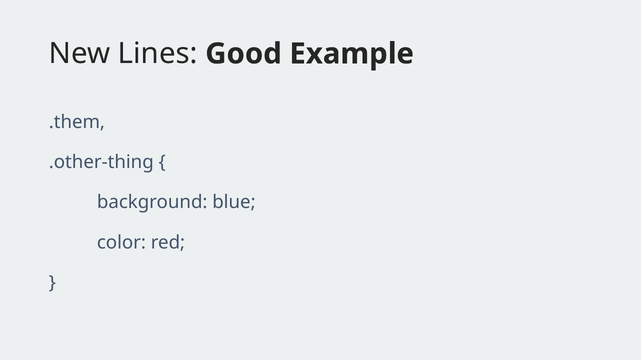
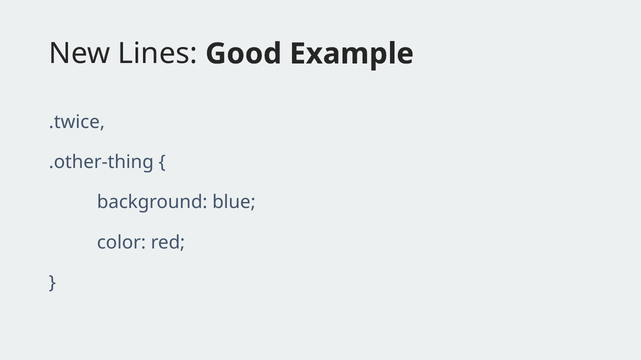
.them: .them -> .twice (77, 122)
